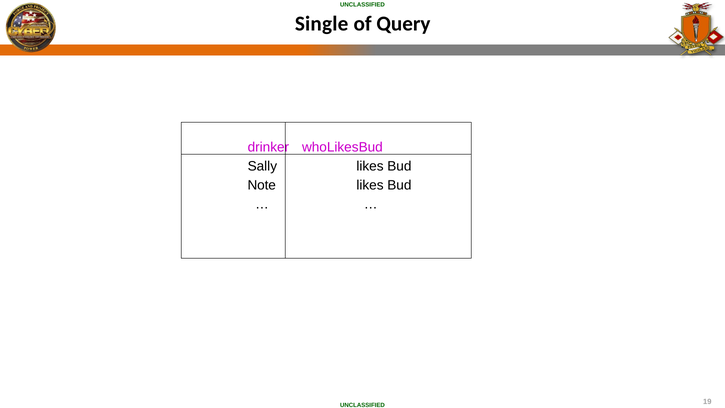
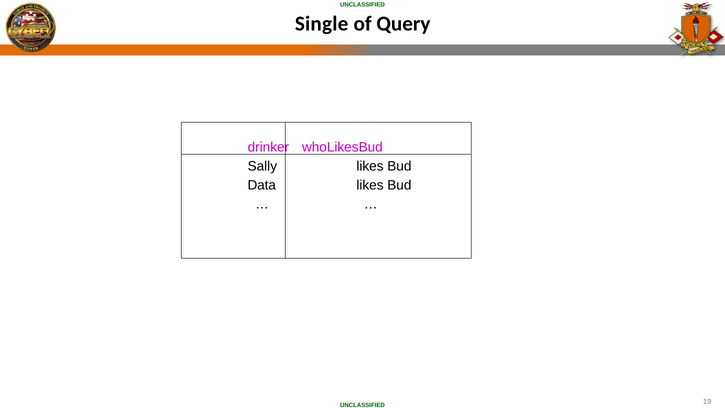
Note: Note -> Data (262, 185)
